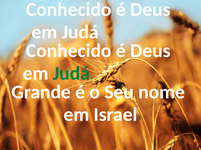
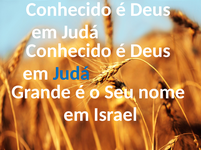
Judá colour: green -> blue (71, 74)
